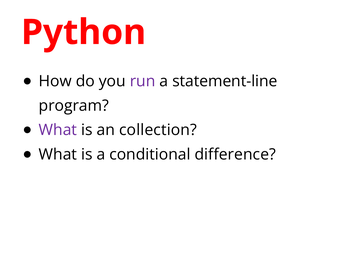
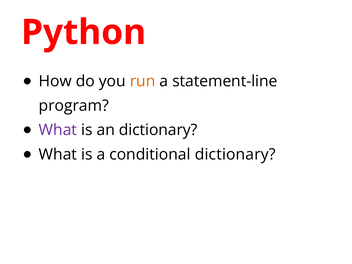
run colour: purple -> orange (143, 81)
an collection: collection -> dictionary (158, 130)
conditional difference: difference -> dictionary (235, 154)
